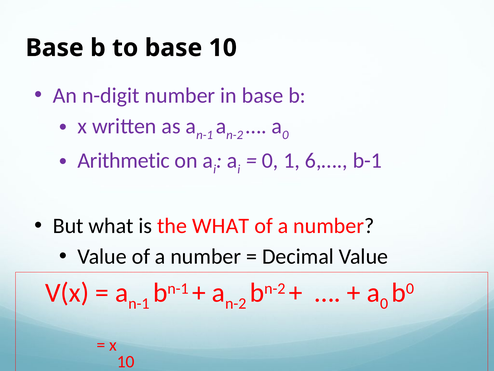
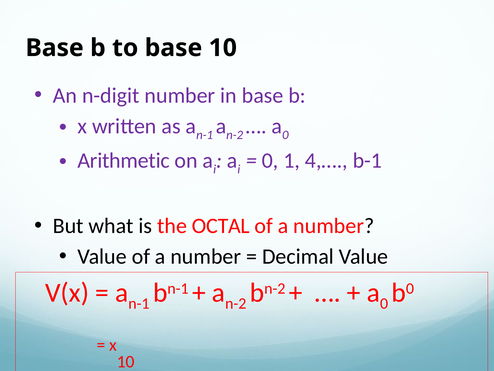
6,…: 6,… -> 4,… (326, 160)
the WHAT: WHAT -> OCTAL (221, 226)
